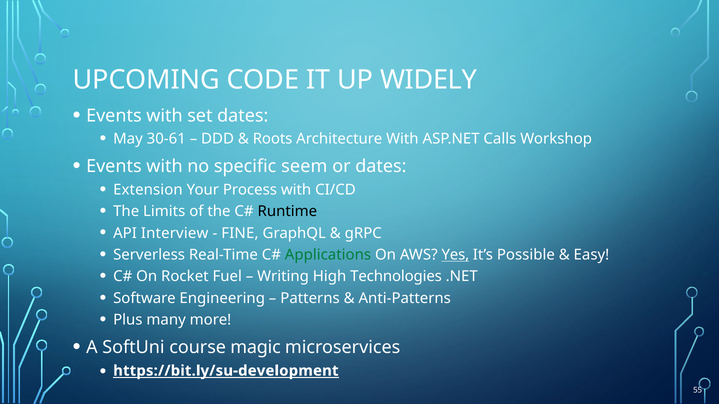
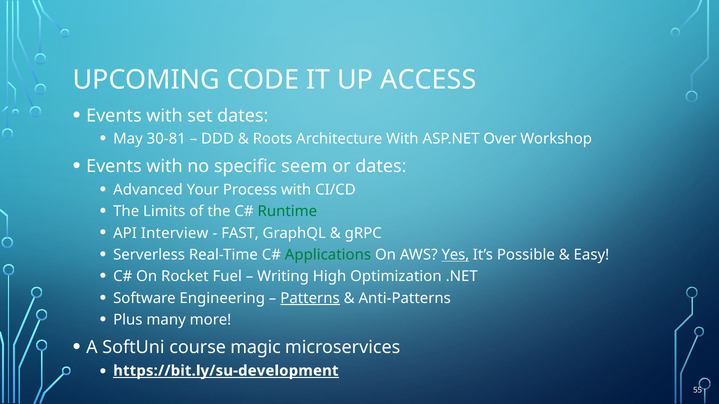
WIDELY: WIDELY -> ACCESS (428, 80)
30-61: 30-61 -> 30-81 (166, 139)
Calls: Calls -> Over (500, 139)
Extension: Extension -> Advanced (148, 190)
Runtime colour: black -> green (287, 212)
FINE: FINE -> FAST (240, 233)
Technologies: Technologies -> Optimization (396, 277)
Patterns underline: none -> present (310, 299)
